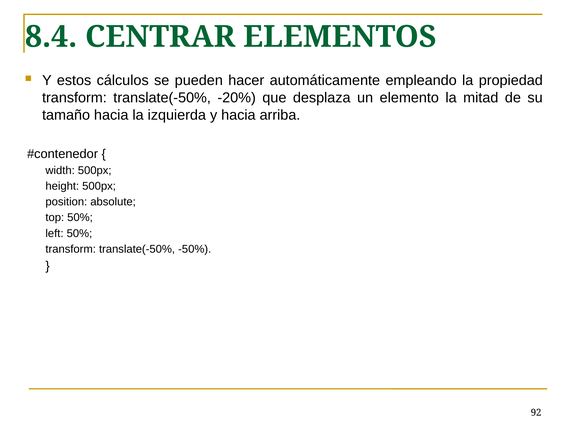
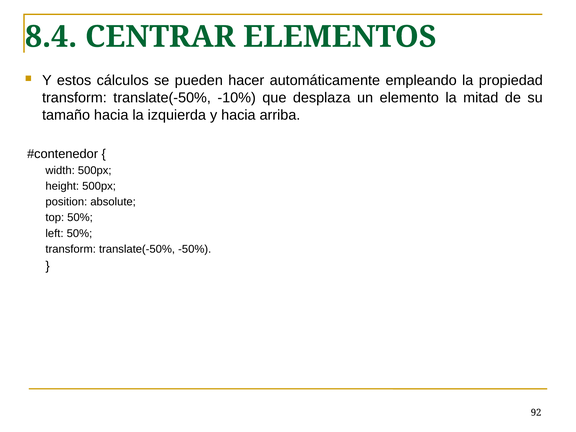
-20%: -20% -> -10% (237, 98)
